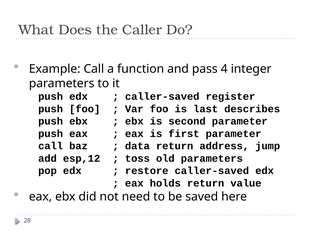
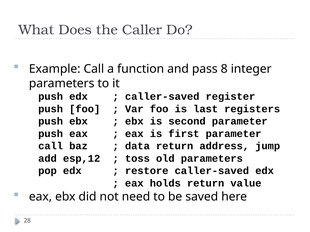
4: 4 -> 8 (224, 69)
describes: describes -> registers (252, 109)
